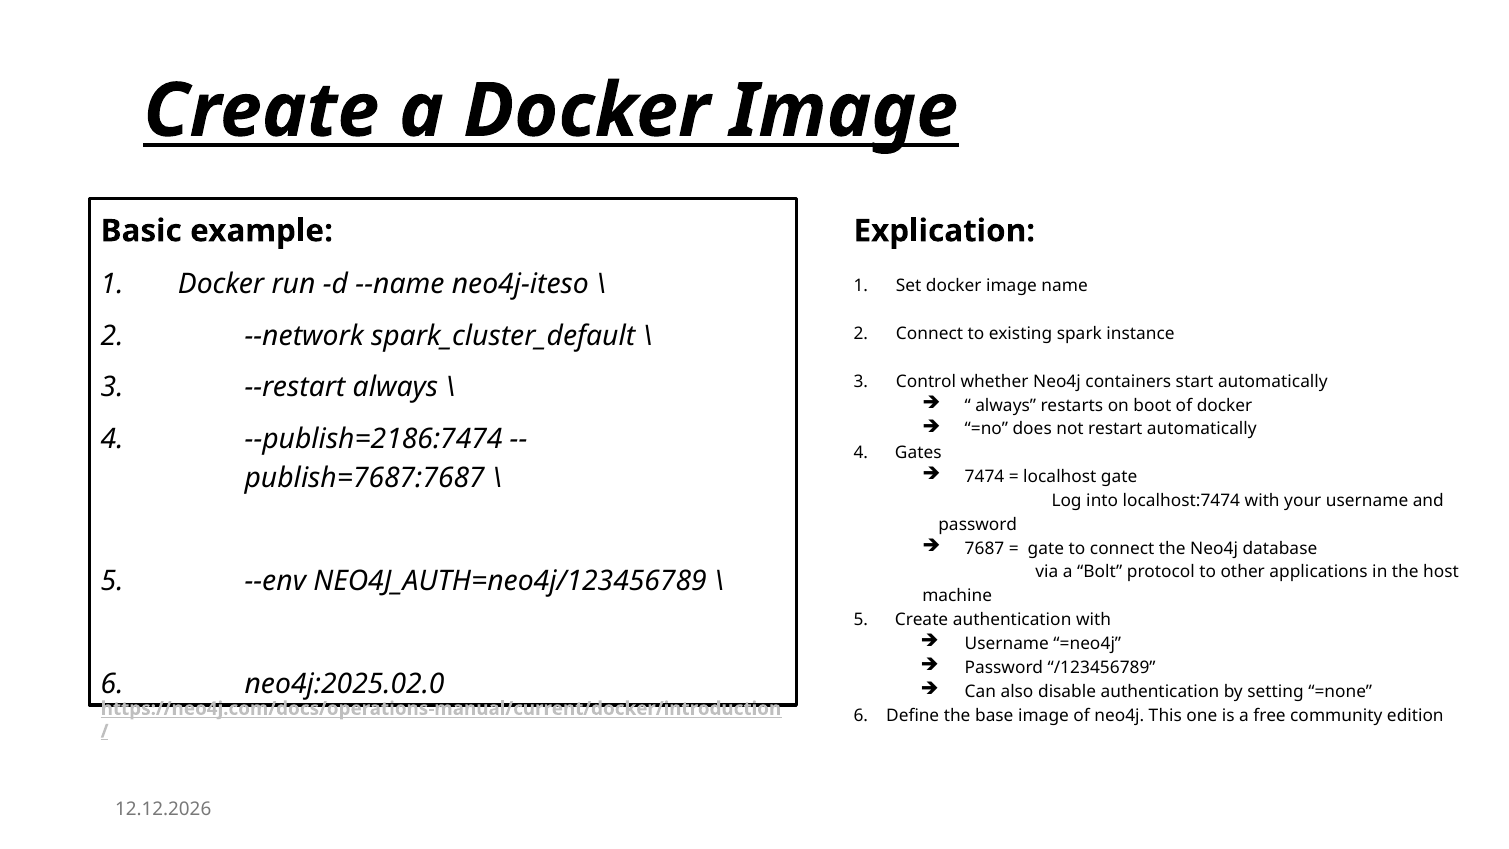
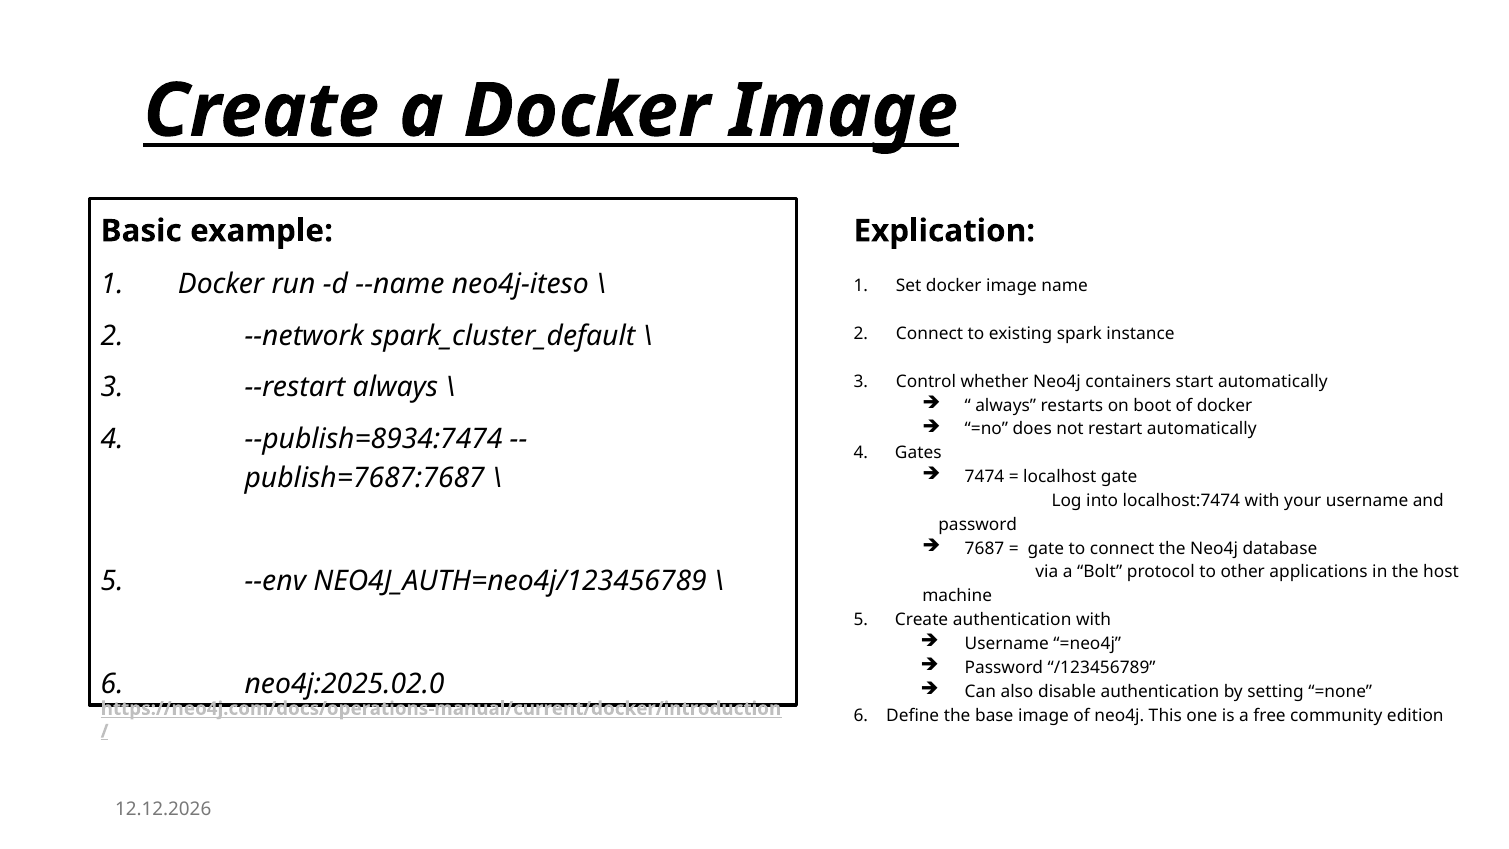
--publish=2186:7474: --publish=2186:7474 -> --publish=8934:7474 (374, 439)
